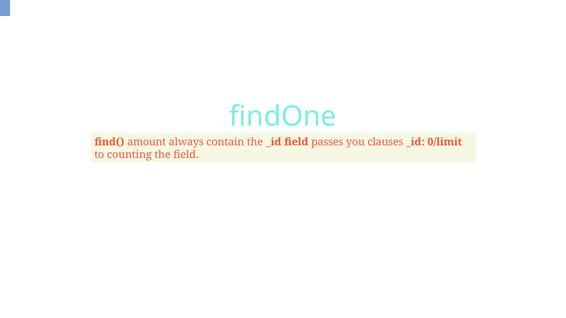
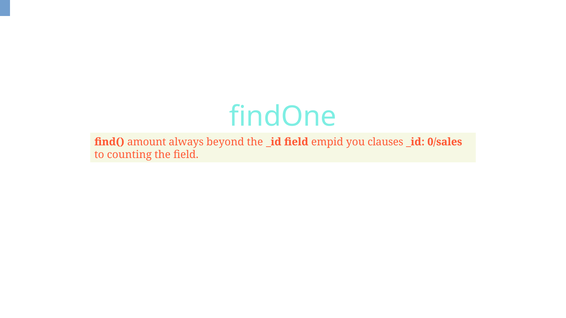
contain: contain -> beyond (225, 142)
passes: passes -> empid (327, 142)
0/limit: 0/limit -> 0/sales (445, 142)
